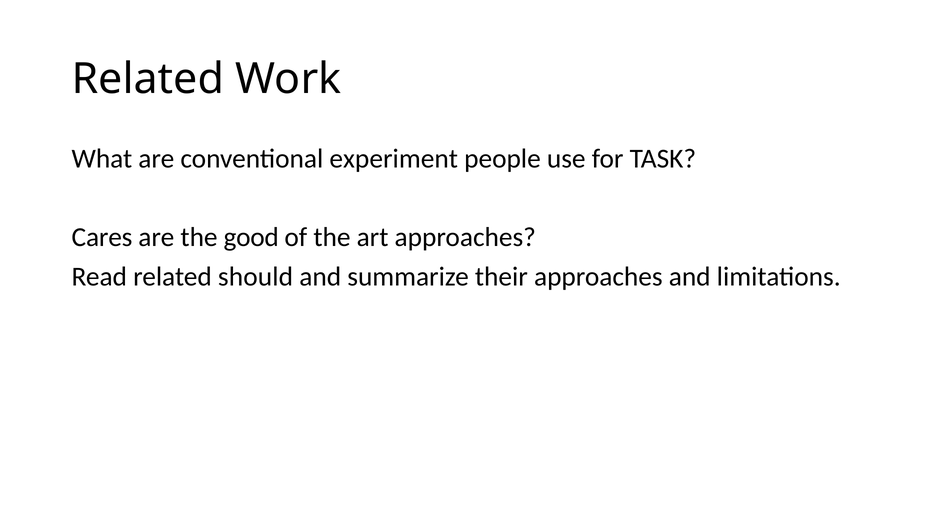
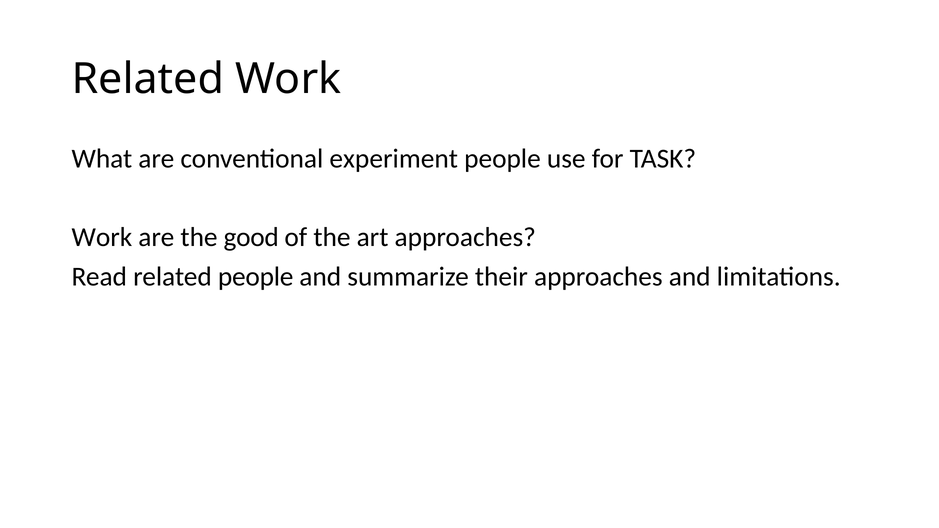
Cares: Cares -> Work (102, 238)
related should: should -> people (256, 277)
